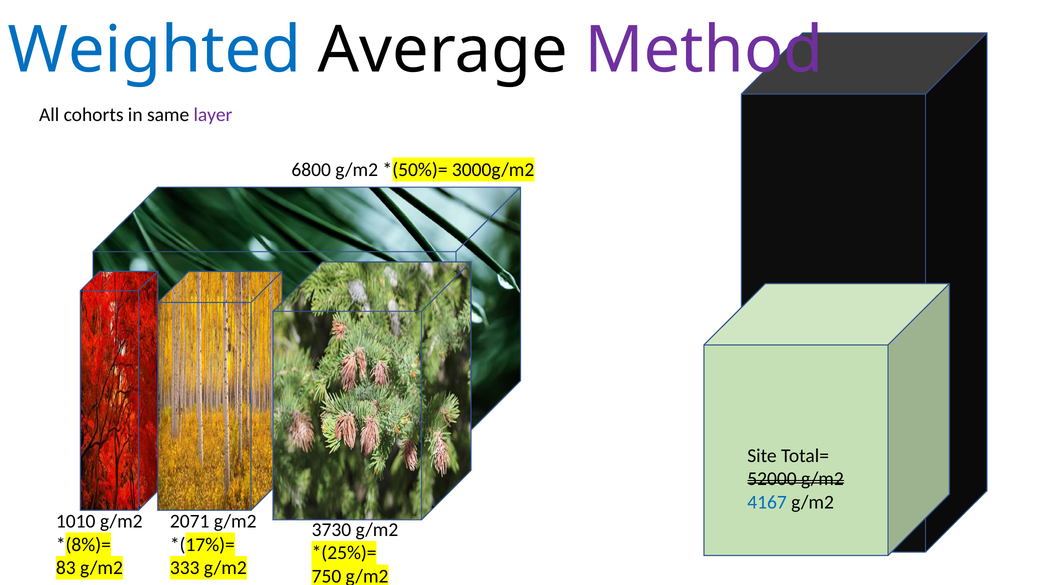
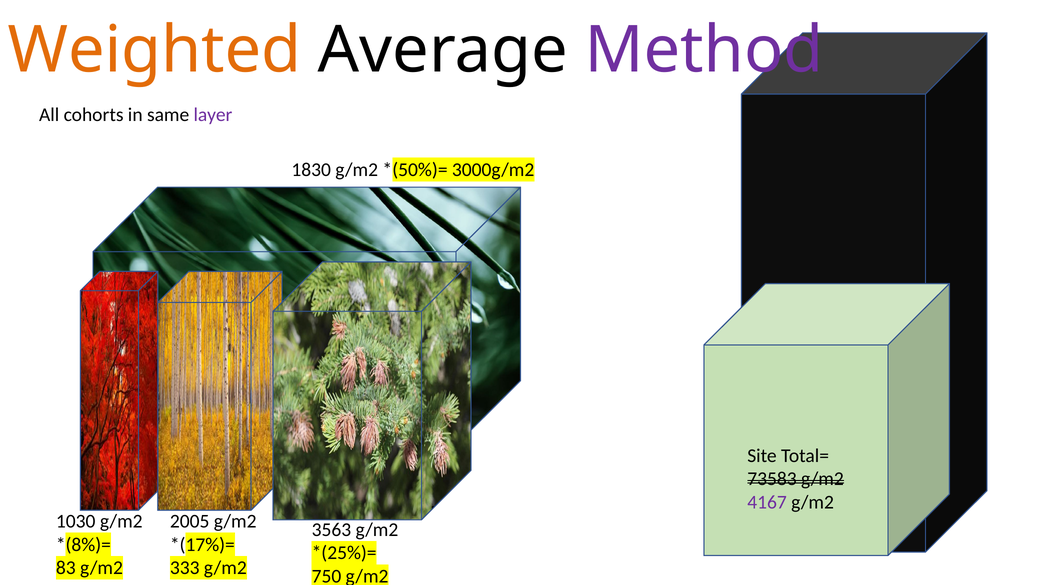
Weighted colour: blue -> orange (154, 50)
6800: 6800 -> 1830 (311, 170)
52000: 52000 -> 73583 (772, 479)
4167 colour: blue -> purple (767, 503)
1010: 1010 -> 1030 (76, 522)
2071: 2071 -> 2005 (190, 522)
3730: 3730 -> 3563 (331, 530)
